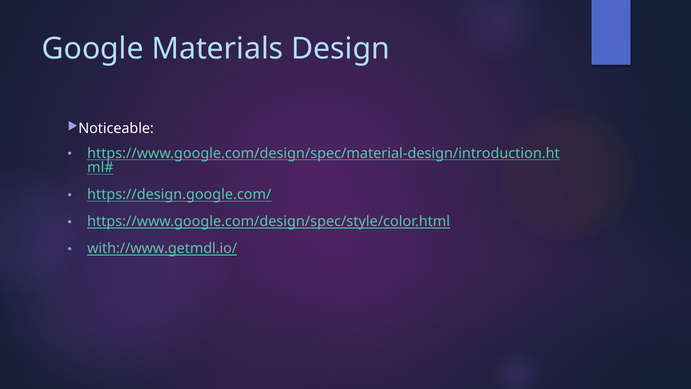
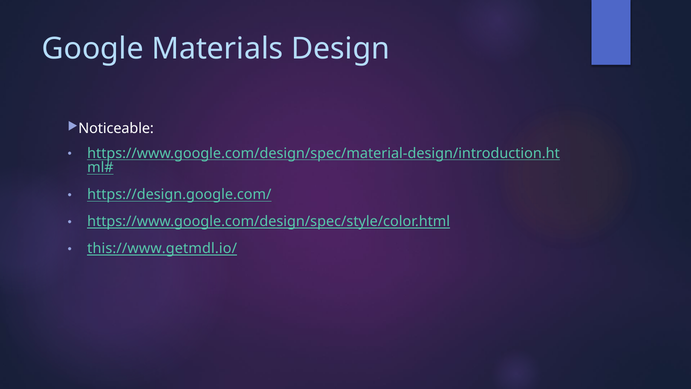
with://www.getmdl.io/: with://www.getmdl.io/ -> this://www.getmdl.io/ (162, 248)
